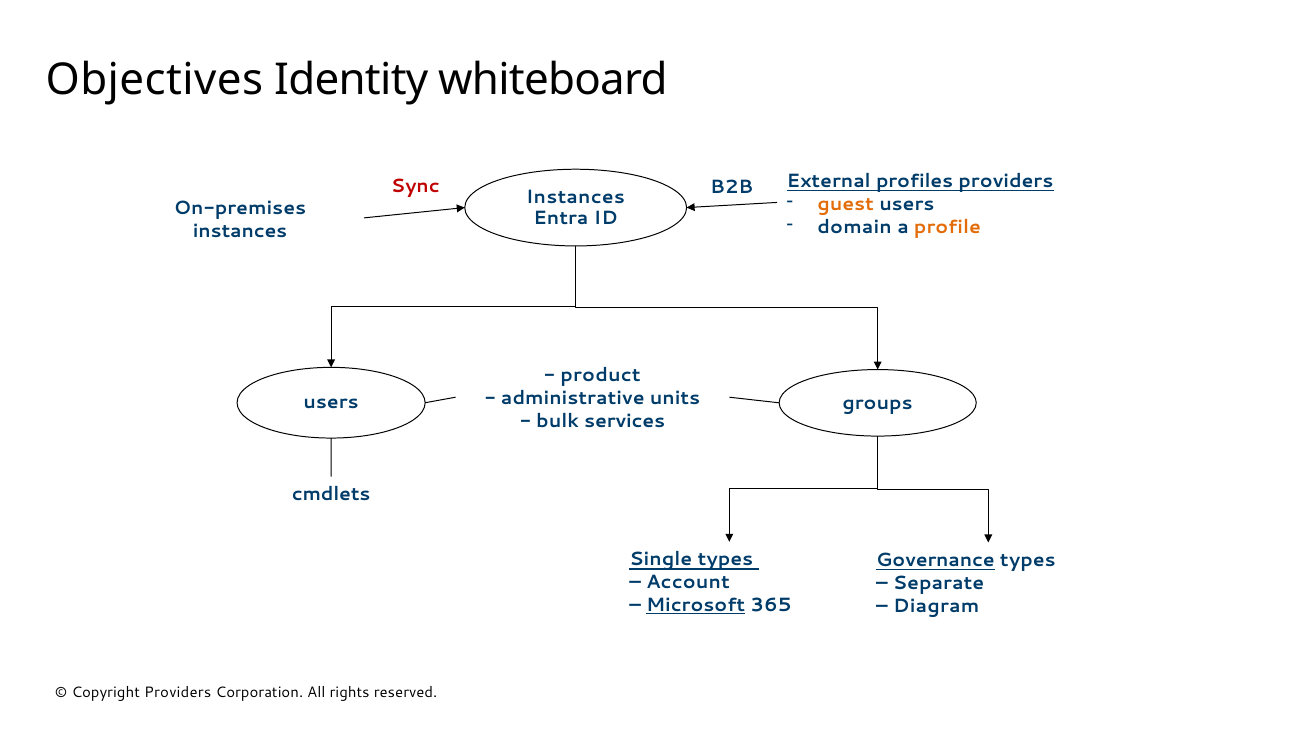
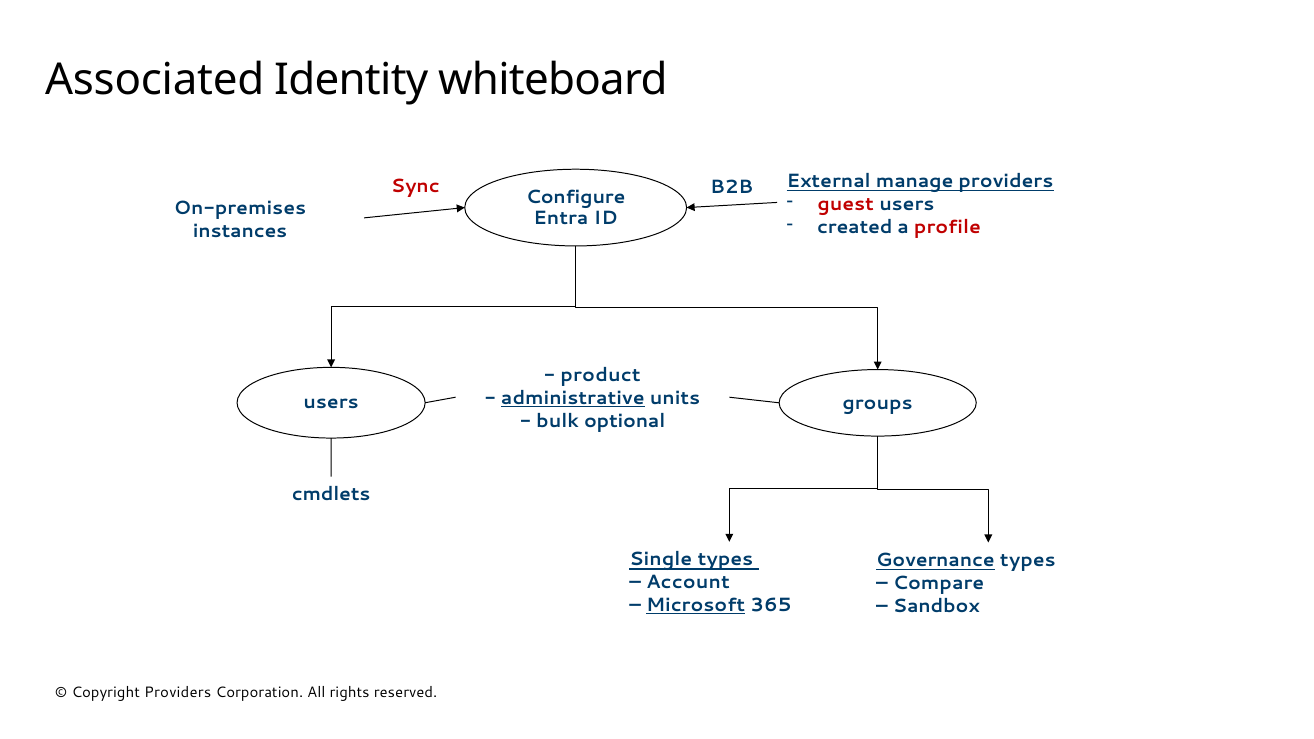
Objectives: Objectives -> Associated (155, 80)
profiles: profiles -> manage (915, 181)
Instances: Instances -> Configure (576, 197)
guest colour: orange -> red (846, 204)
domain: domain -> created (855, 227)
profile colour: orange -> red (947, 227)
administrative underline: none -> present (573, 399)
services: services -> optional (625, 422)
Separate: Separate -> Compare (939, 583)
Diagram: Diagram -> Sandbox (936, 606)
